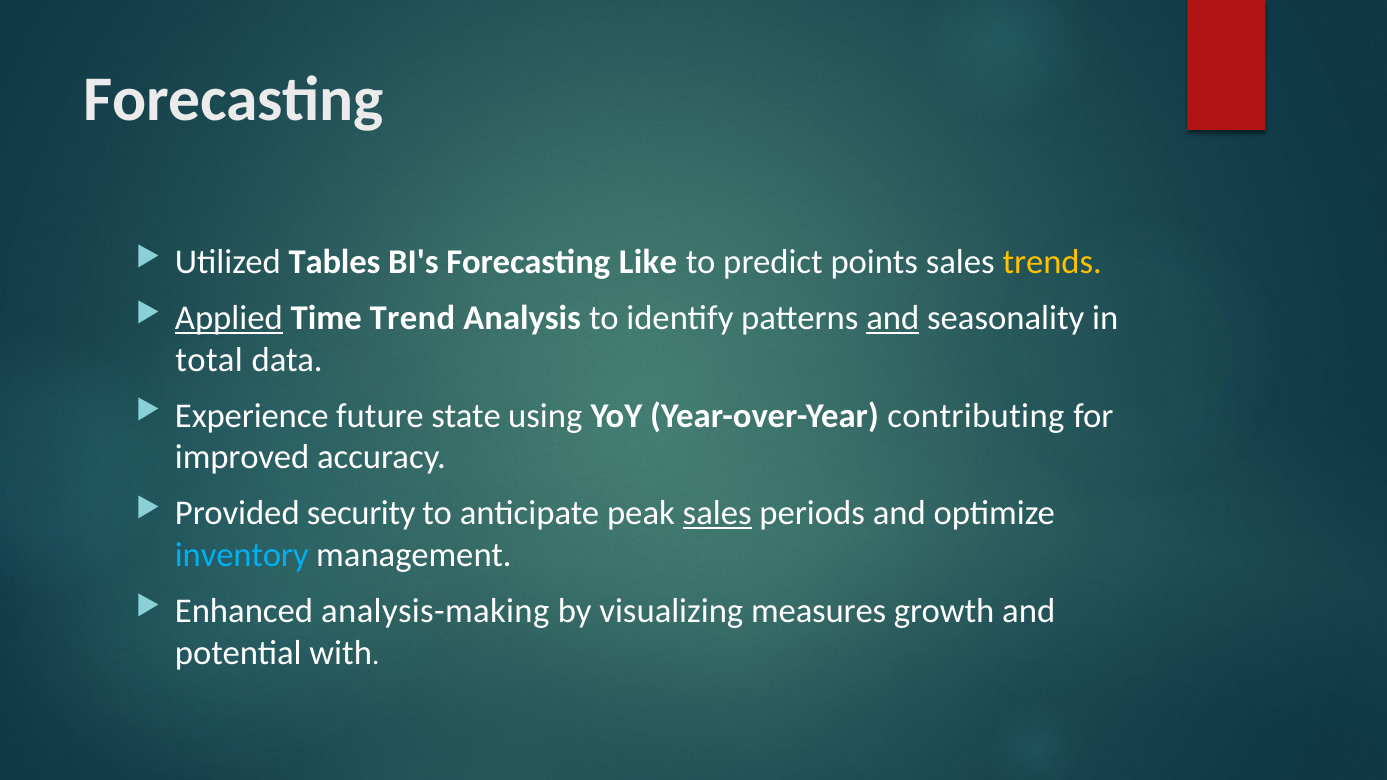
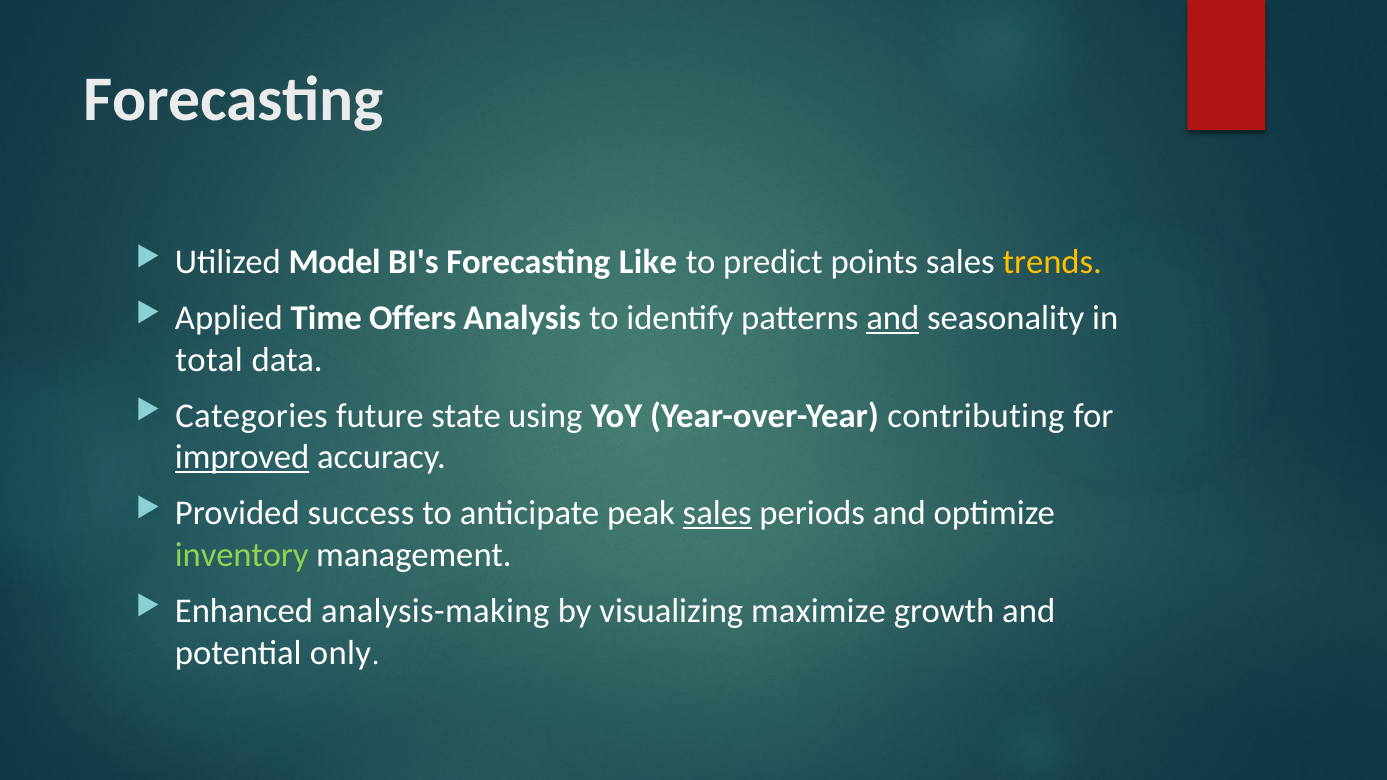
Tables: Tables -> Model (335, 262)
Applied underline: present -> none (229, 318)
Trend: Trend -> Offers (413, 318)
Experience: Experience -> Categories (251, 416)
improved underline: none -> present (242, 457)
security: security -> success (361, 513)
inventory colour: light blue -> light green (242, 555)
measures: measures -> maximize (819, 611)
with: with -> only (341, 653)
